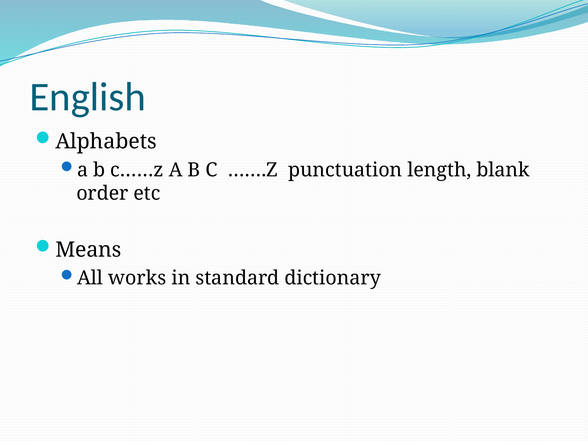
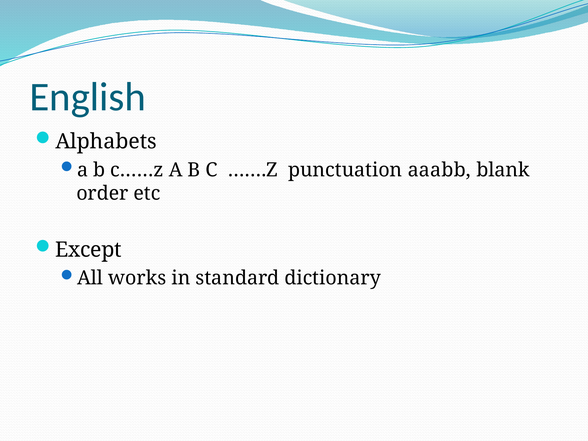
length: length -> aaabb (439, 170)
Means: Means -> Except (88, 250)
